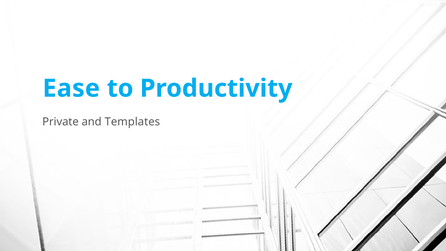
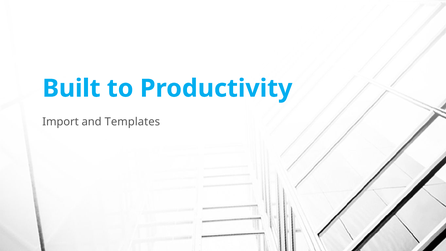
Ease: Ease -> Built (71, 88)
Private: Private -> Import (61, 122)
